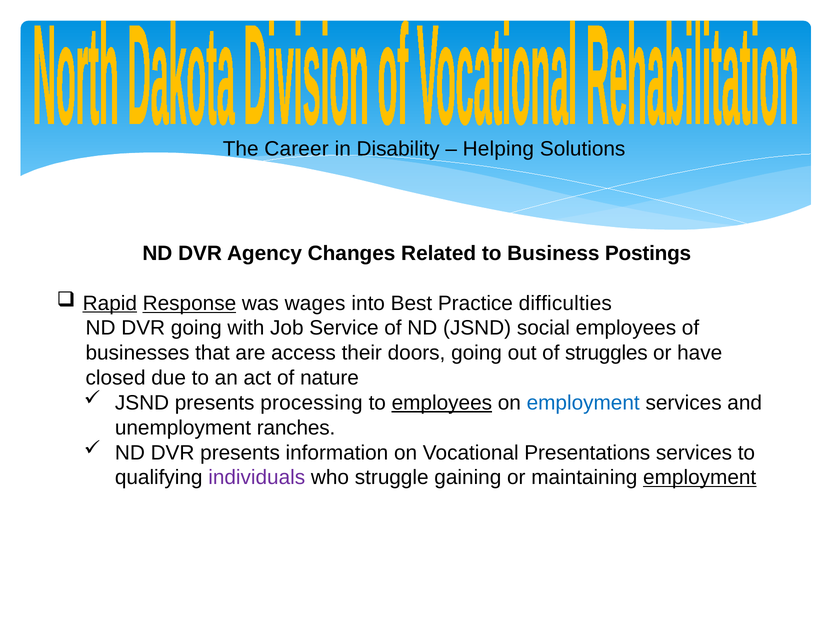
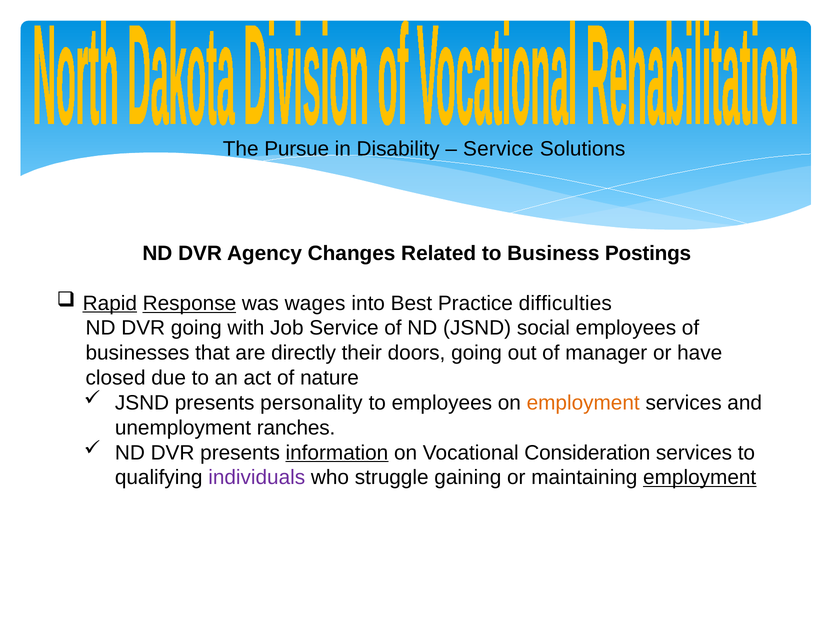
Career: Career -> Pursue (297, 149)
Helping: Helping -> Service (498, 149)
access: access -> directly (304, 353)
struggles: struggles -> manager (606, 353)
processing: processing -> personality (311, 403)
employees underline: present -> none (442, 403)
employment colour: blue -> orange (583, 403)
information underline: none -> present (337, 453)
Presentations: Presentations -> Consideration (587, 453)
